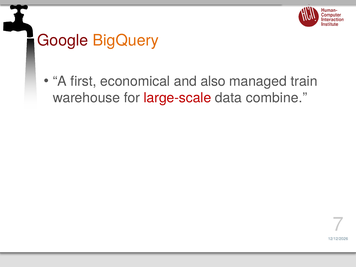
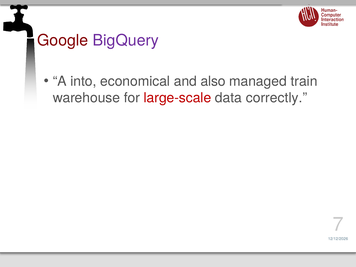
BigQuery colour: orange -> purple (126, 40)
first: first -> into (83, 81)
combine: combine -> correctly (277, 98)
